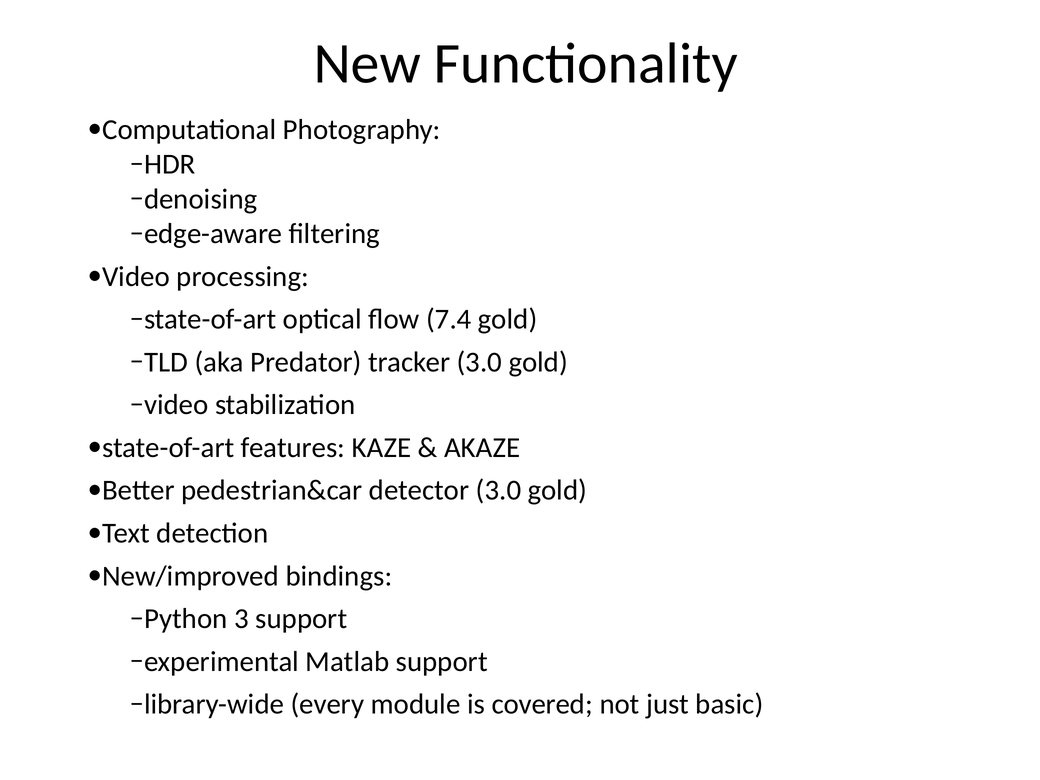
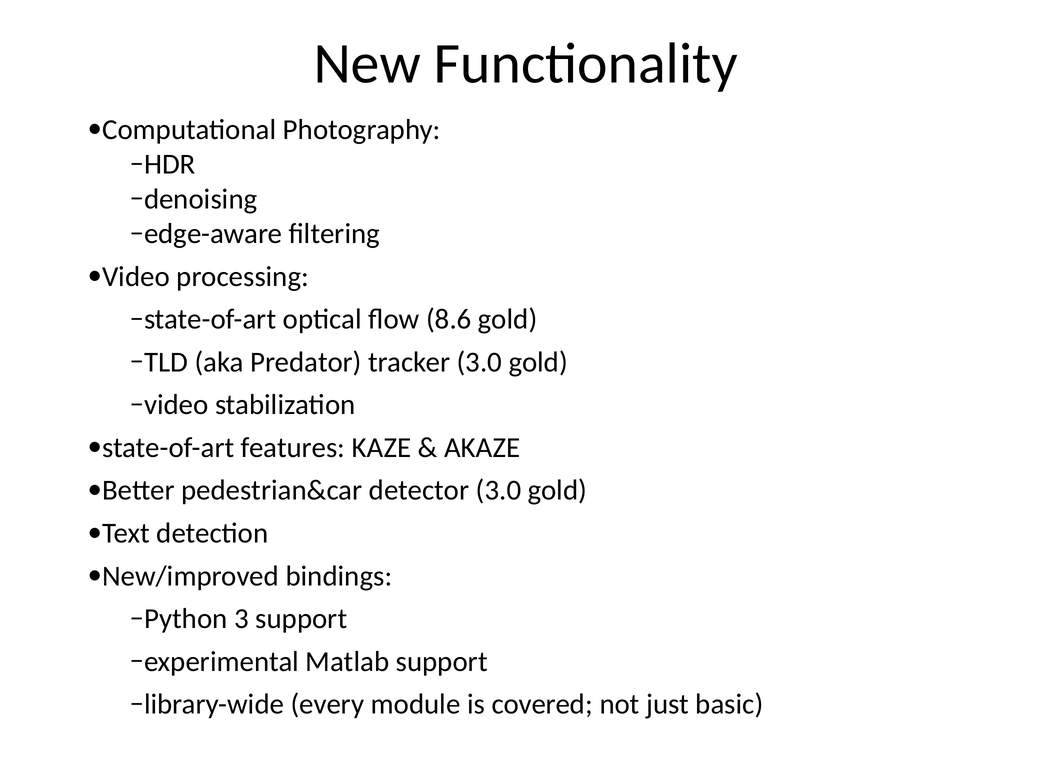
7.4: 7.4 -> 8.6 (449, 319)
